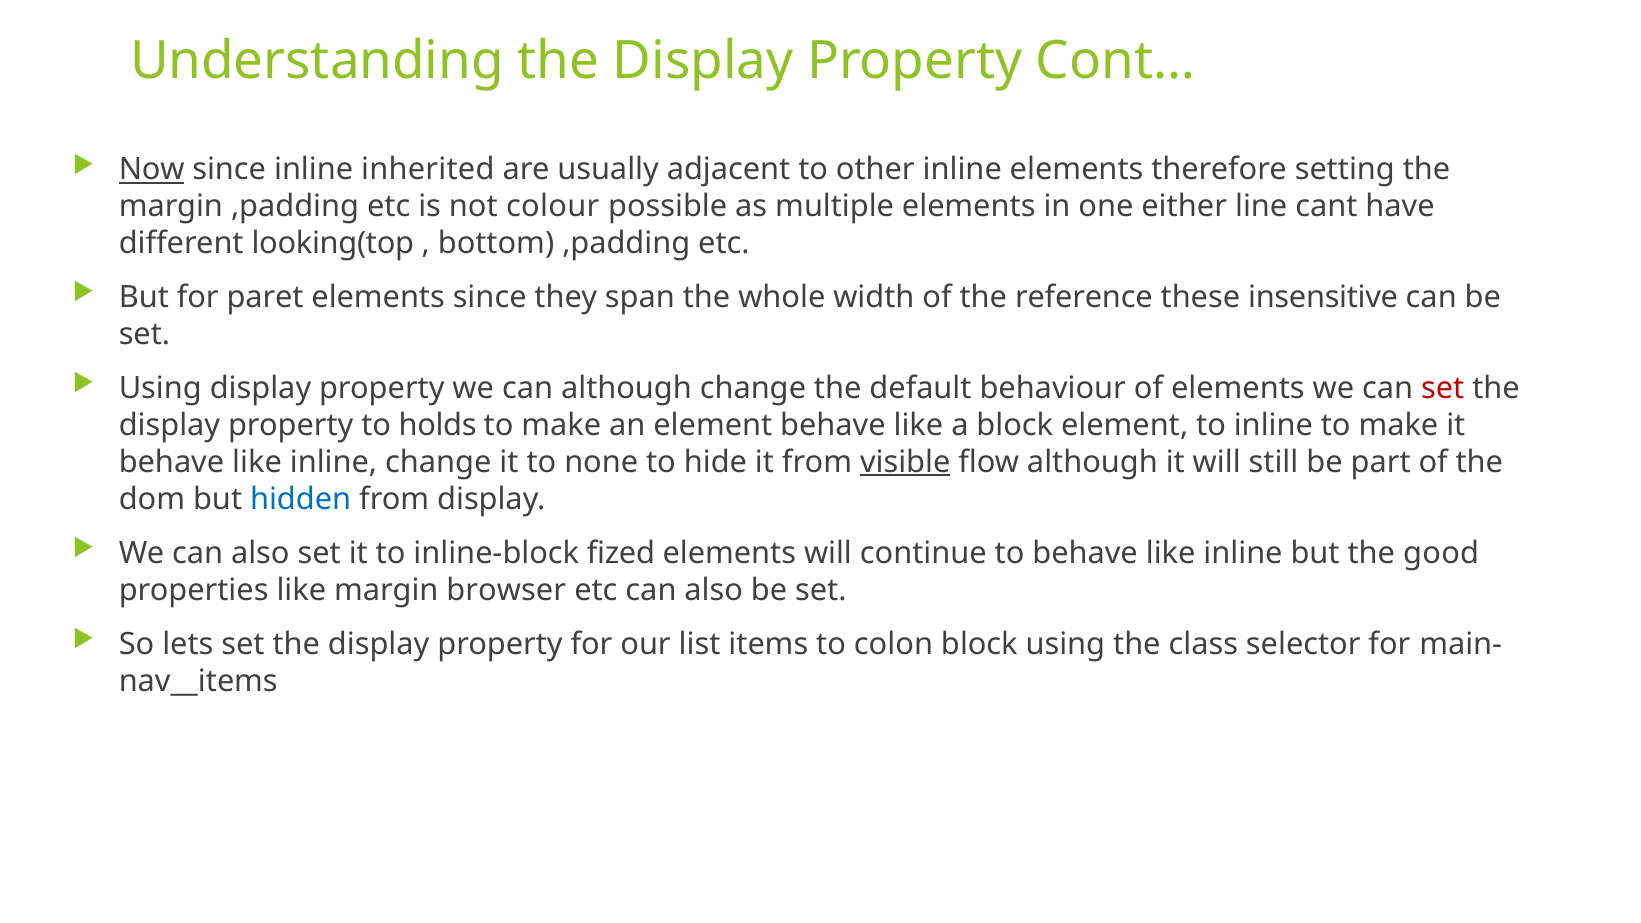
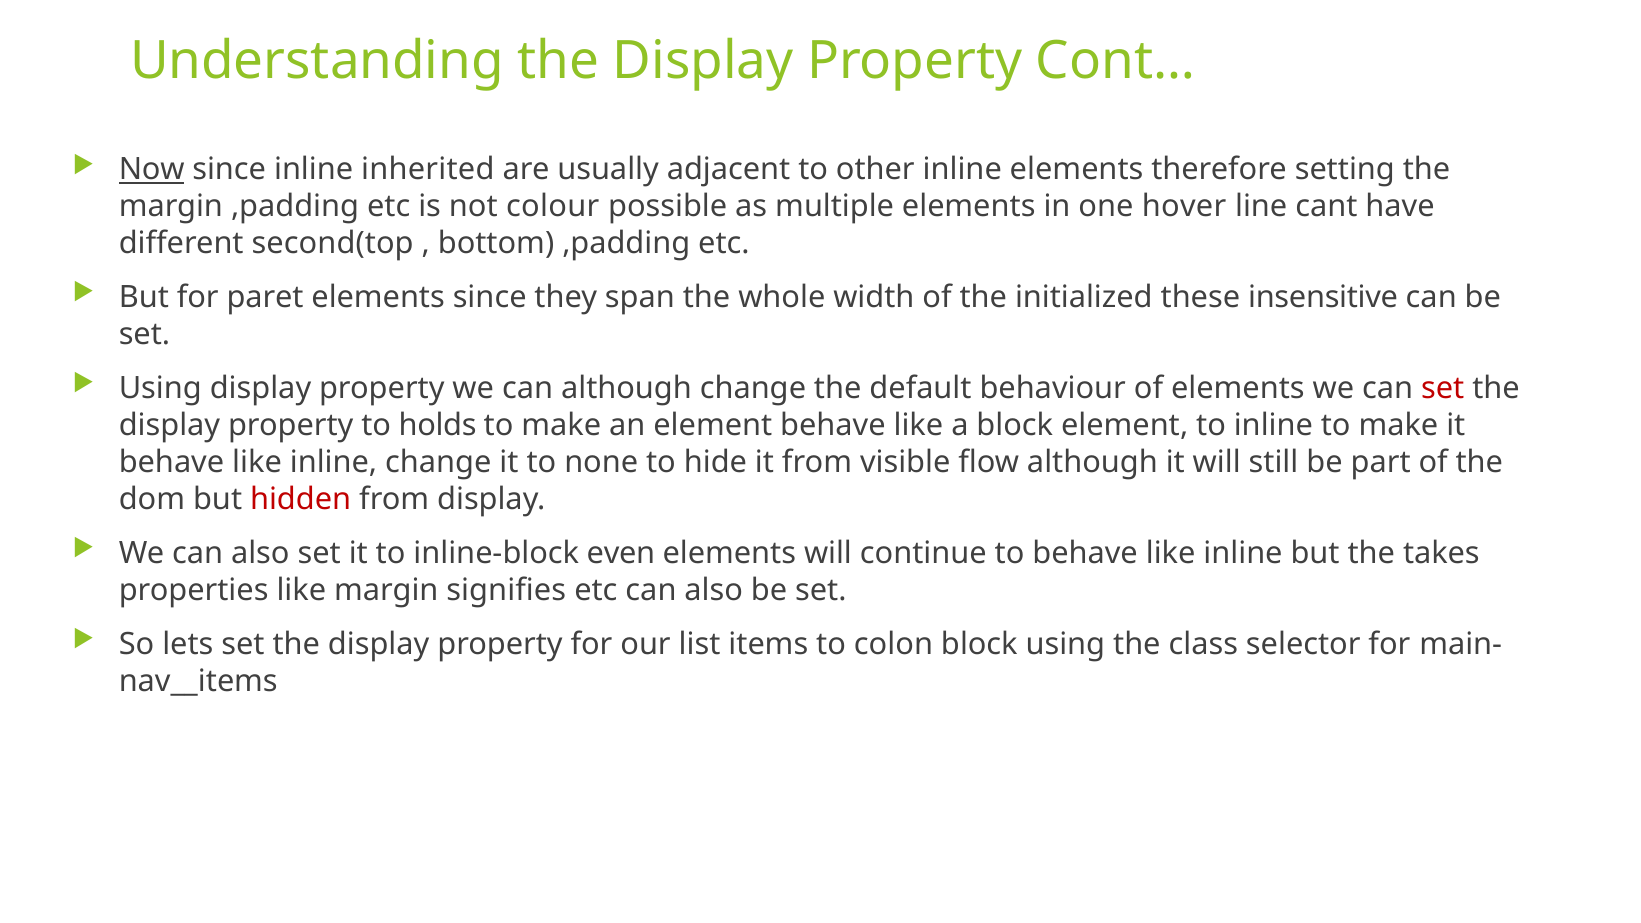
either: either -> hover (1184, 206)
looking(top: looking(top -> second(top (333, 243)
reference: reference -> initialized (1084, 297)
visible underline: present -> none (905, 462)
hidden colour: blue -> red (301, 499)
fized: fized -> even (621, 553)
good: good -> takes (1441, 553)
browser: browser -> signifies (506, 590)
